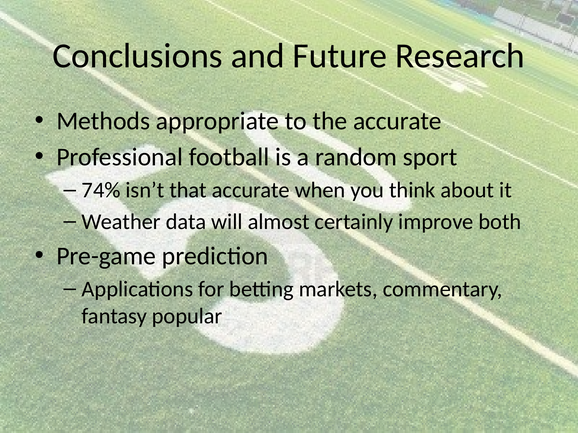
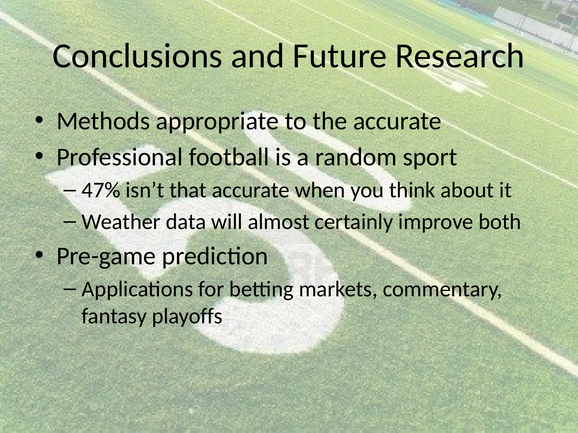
74%: 74% -> 47% (101, 190)
popular: popular -> playoffs (187, 316)
